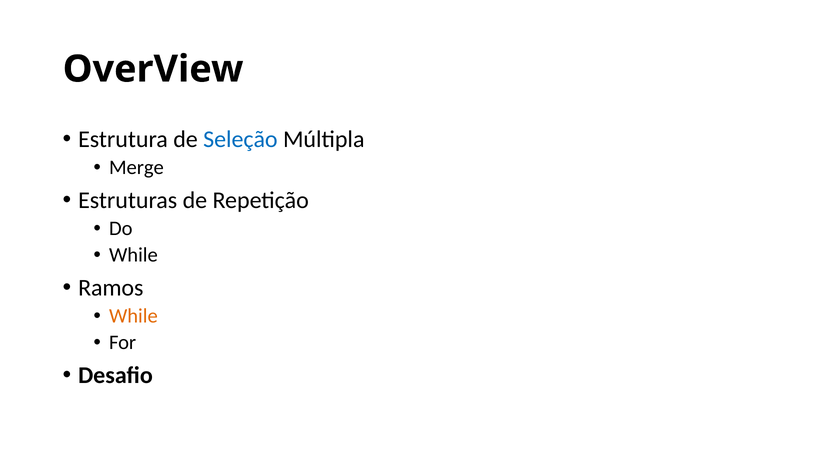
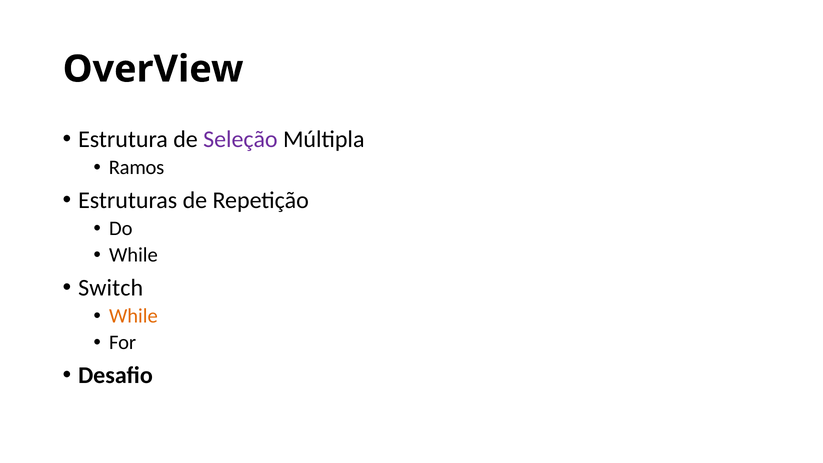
Seleção colour: blue -> purple (240, 139)
Merge: Merge -> Ramos (137, 168)
Ramos: Ramos -> Switch (111, 288)
